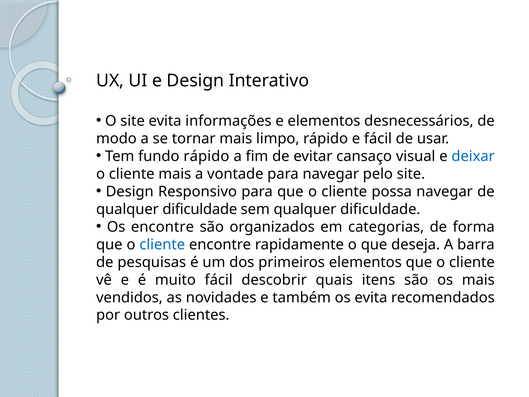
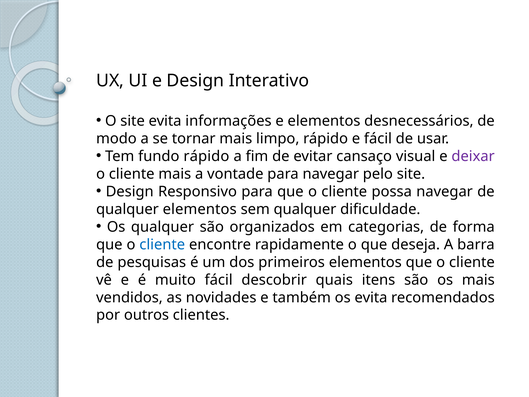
deixar colour: blue -> purple (473, 156)
dificuldade: dificuldade -> elementos (200, 209)
Os encontre: encontre -> qualquer (162, 227)
